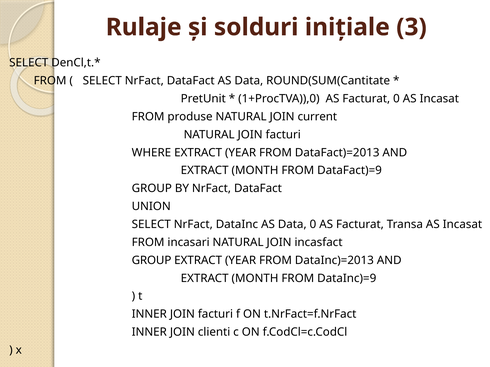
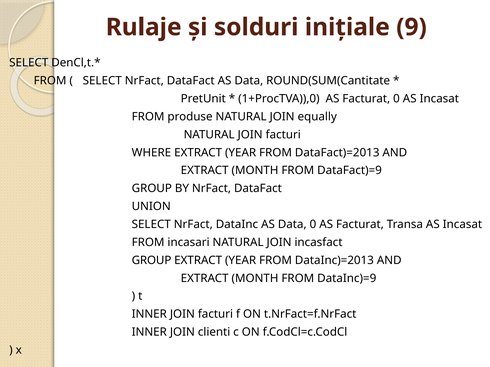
3: 3 -> 9 (412, 27)
current: current -> equally (317, 117)
